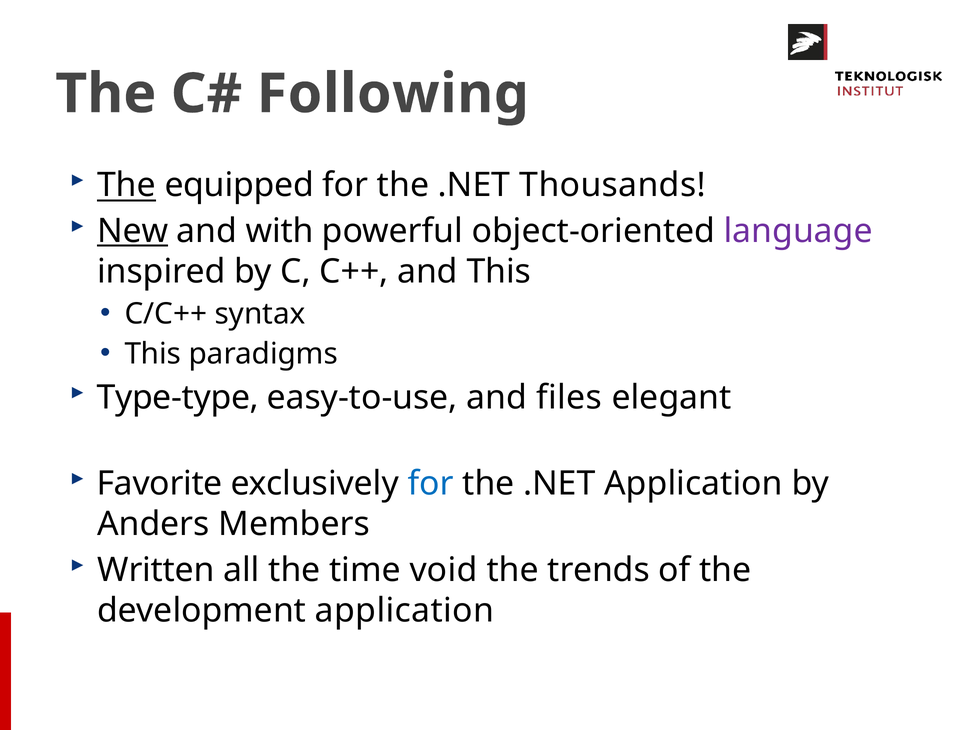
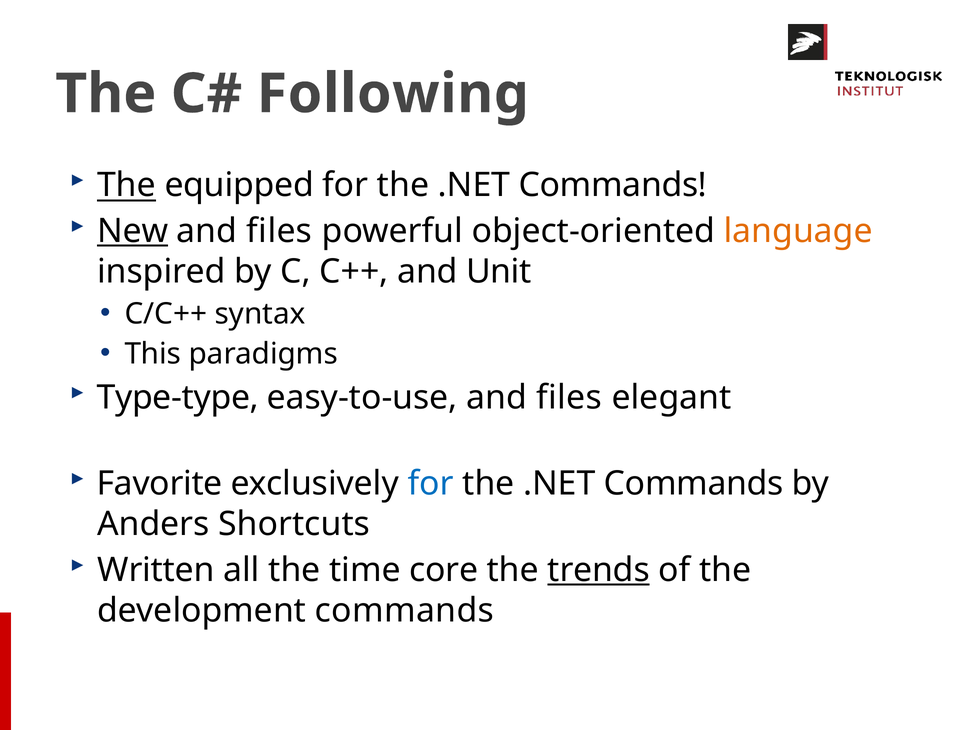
Thousands: Thousands -> Commands (613, 185)
with: with -> files (279, 231)
language colour: purple -> orange (798, 231)
and This: This -> Unit (499, 272)
Application: Application -> Commands (694, 484)
Members: Members -> Shortcuts (294, 525)
void: void -> core (444, 571)
trends underline: none -> present (599, 571)
development application: application -> commands (404, 611)
